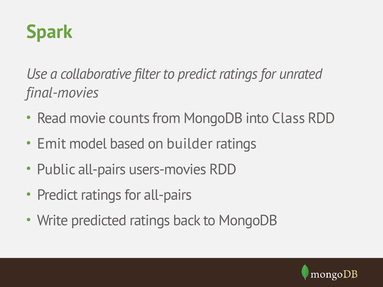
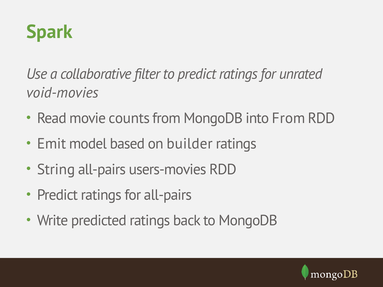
final-movies: final-movies -> void-movies (62, 93)
into Class: Class -> From (289, 118)
Public: Public -> String (56, 170)
